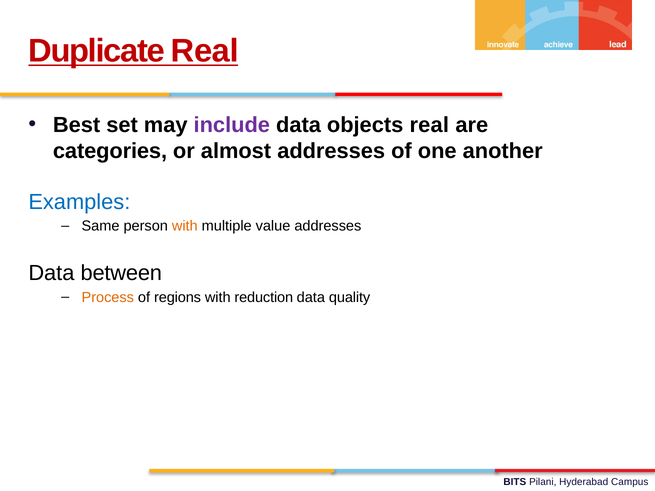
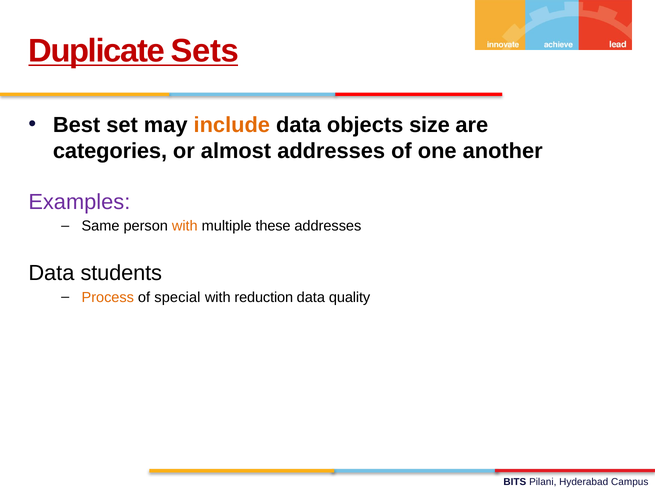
Duplicate Real: Real -> Sets (205, 51)
include colour: purple -> orange (232, 125)
objects real: real -> size (429, 125)
Examples colour: blue -> purple (79, 202)
value: value -> these (273, 226)
between: between -> students (121, 273)
regions: regions -> special (177, 298)
